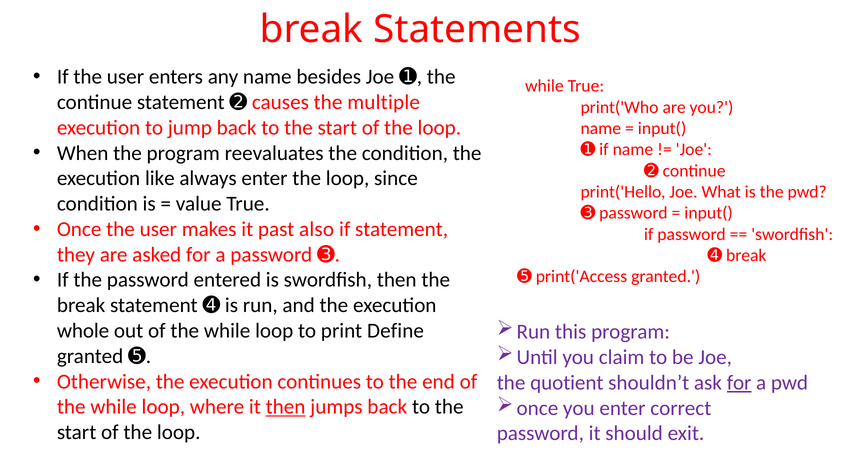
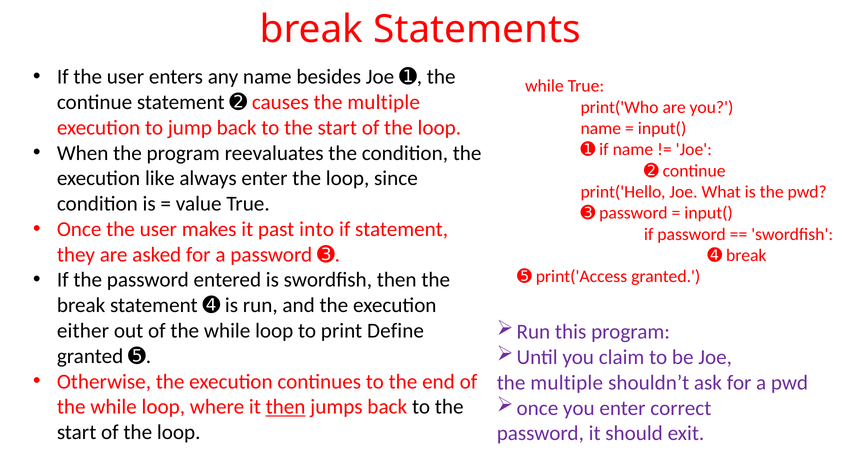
also: also -> into (317, 229)
whole: whole -> either (83, 331)
quotient: quotient -> multiple (567, 383)
for underline: present -> none (739, 383)
